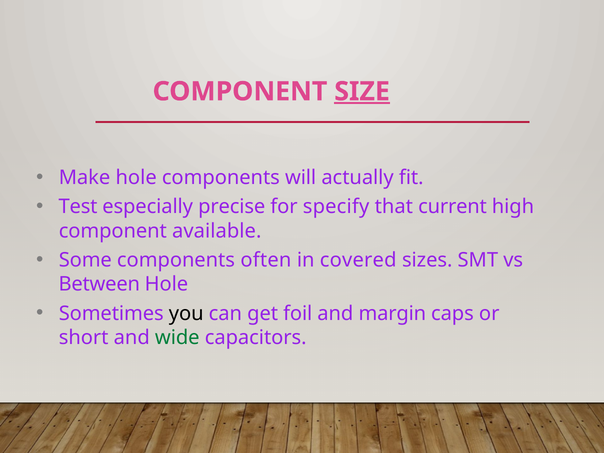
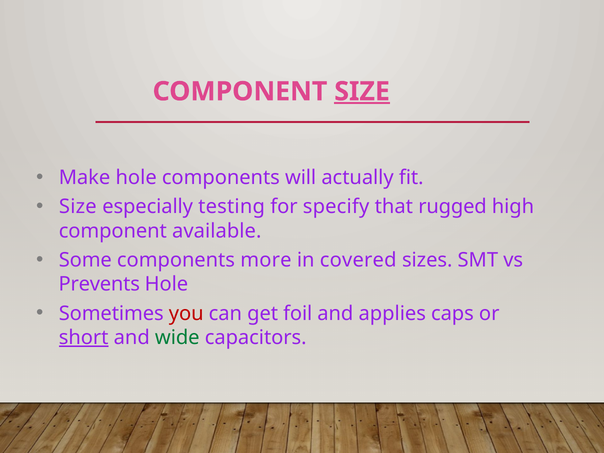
Test: Test -> Size (78, 207)
precise: precise -> testing (232, 207)
current: current -> rugged (453, 207)
often: often -> more (266, 260)
Between: Between -> Prevents (99, 284)
you colour: black -> red (186, 313)
margin: margin -> applies (392, 313)
short underline: none -> present (84, 338)
